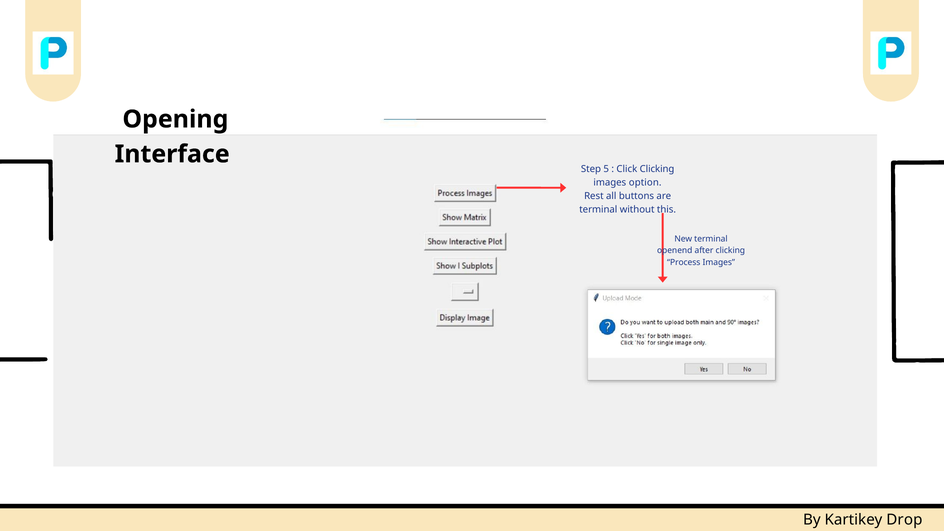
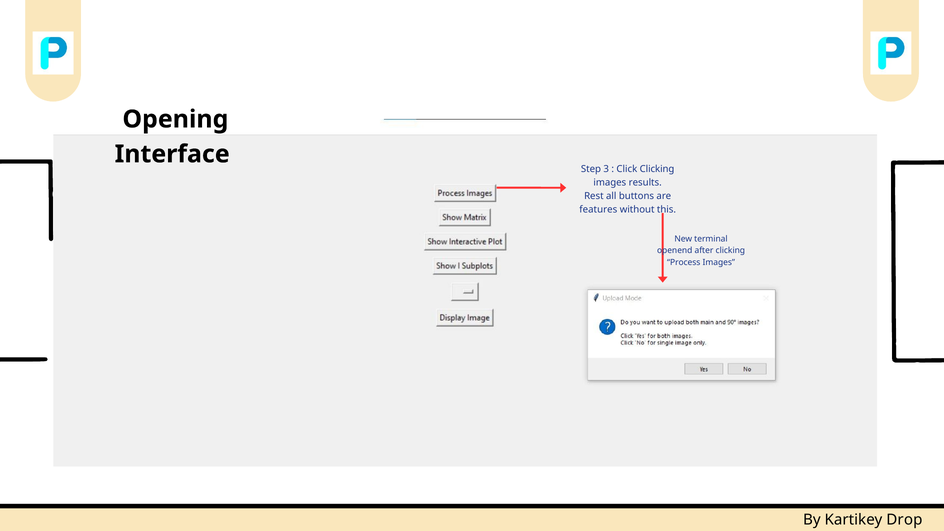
5: 5 -> 3 (606, 169)
option: option -> results (645, 183)
terminal: terminal -> features (598, 210)
